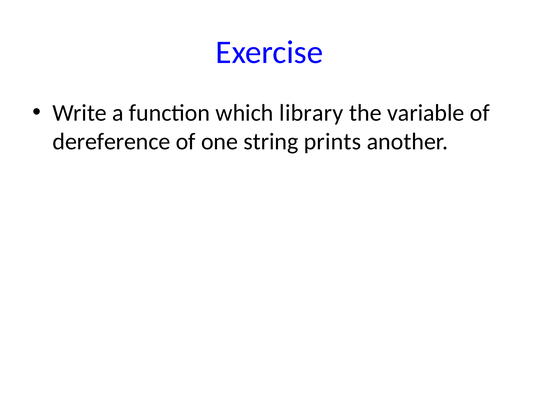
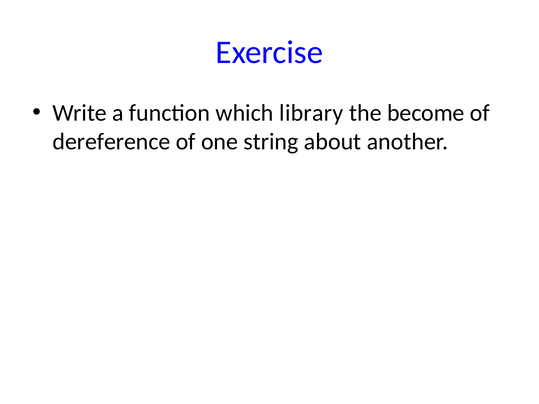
variable: variable -> become (426, 113)
prints: prints -> about (333, 142)
